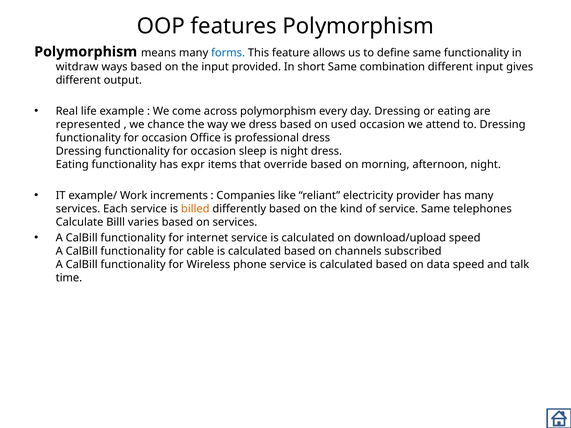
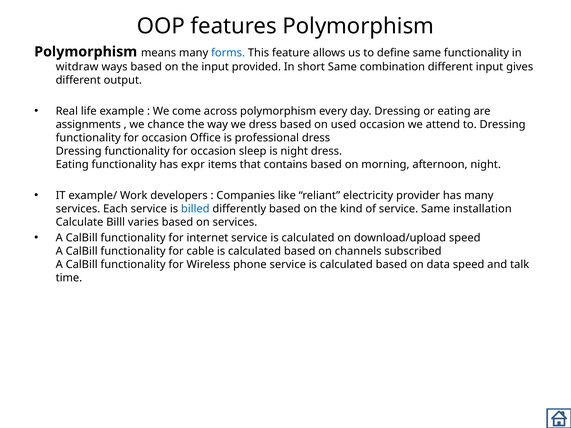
represented: represented -> assignments (88, 125)
override: override -> contains (286, 165)
increments: increments -> developers (179, 196)
billed colour: orange -> blue (195, 209)
telephones: telephones -> installation (482, 209)
